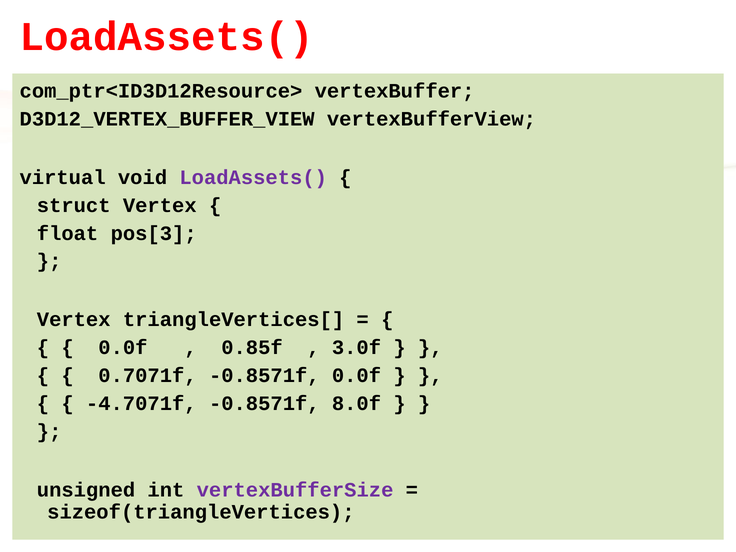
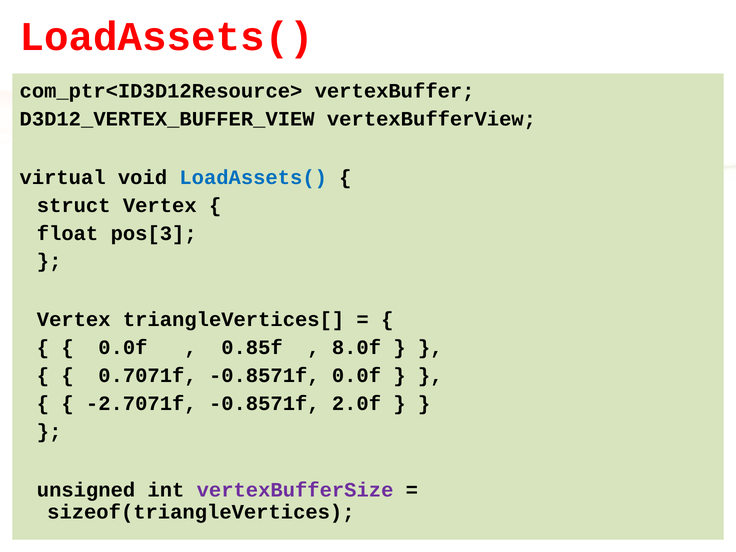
LoadAssets( colour: purple -> blue (253, 177)
3.0f: 3.0f -> 8.0f (356, 348)
-4.7071f: -4.7071f -> -2.7071f (141, 403)
8.0f: 8.0f -> 2.0f (356, 403)
